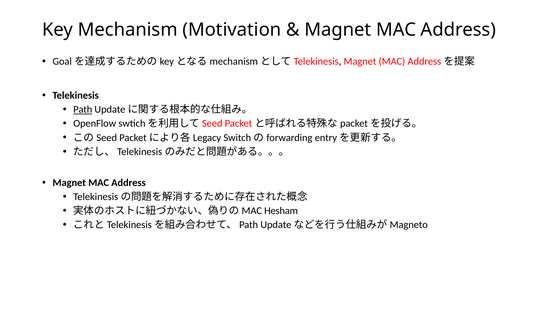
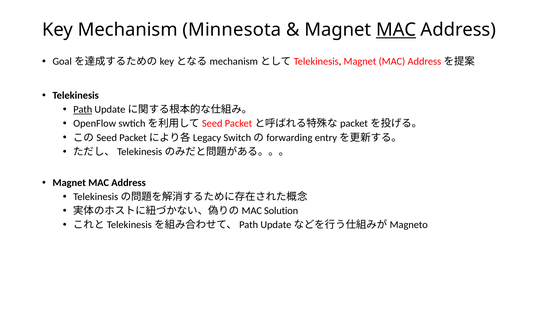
Motivation: Motivation -> Minnesota (232, 30)
MAC underline: none -> present (396, 30)
Hesham: Hesham -> Solution (281, 211)
